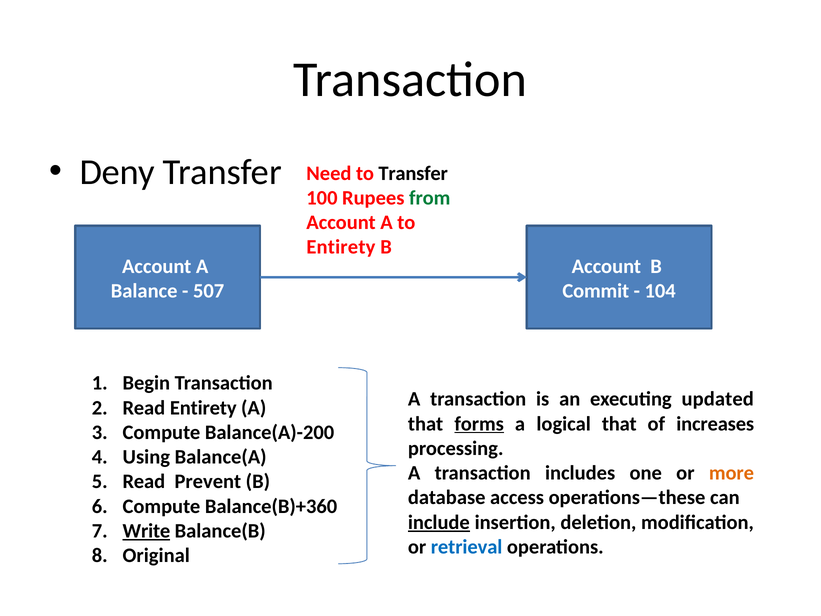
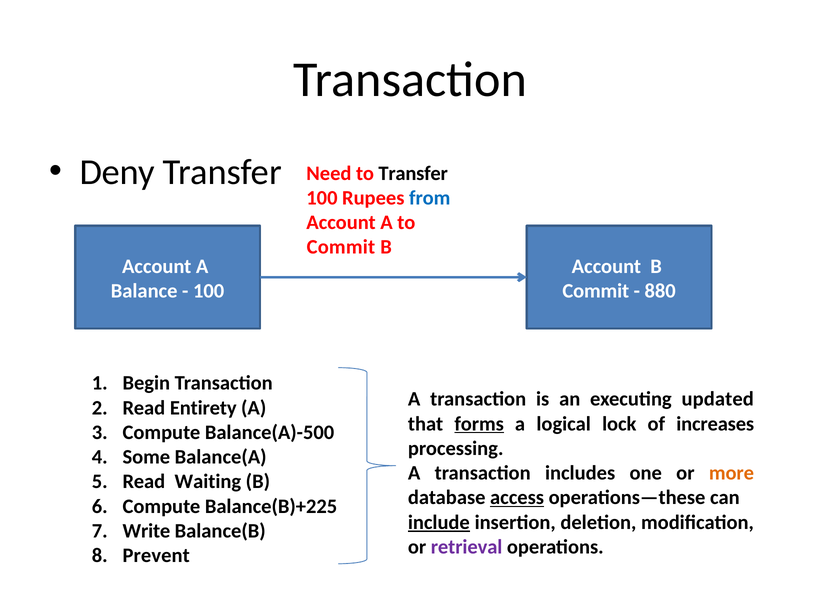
from colour: green -> blue (430, 198)
Entirety: Entirety -> Commit (341, 247)
507: 507 -> 100 (209, 291)
104: 104 -> 880 (660, 291)
logical that: that -> lock (619, 424)
Balance(A)-200: Balance(A)-200 -> Balance(A)-500 (270, 432)
Using: Using -> Some (146, 457)
Prevent: Prevent -> Waiting (208, 481)
access underline: none -> present (517, 497)
Balance(B)+360: Balance(B)+360 -> Balance(B)+225 (271, 506)
Write underline: present -> none (146, 531)
retrieval colour: blue -> purple (467, 547)
Original: Original -> Prevent (156, 555)
